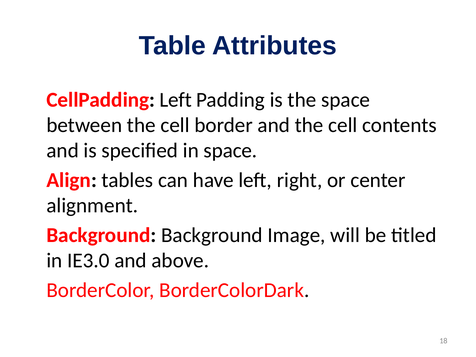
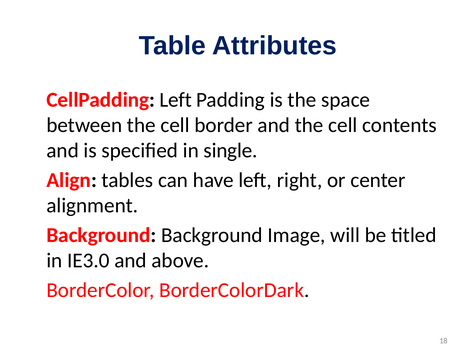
in space: space -> single (230, 151)
